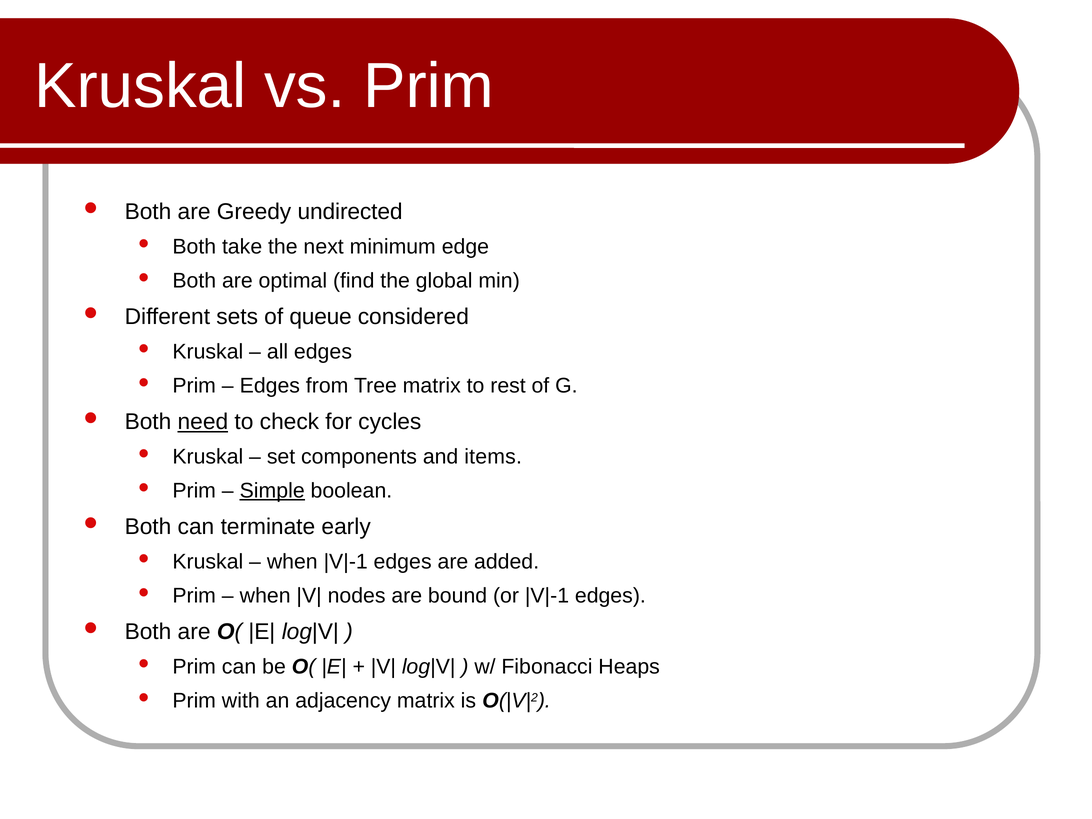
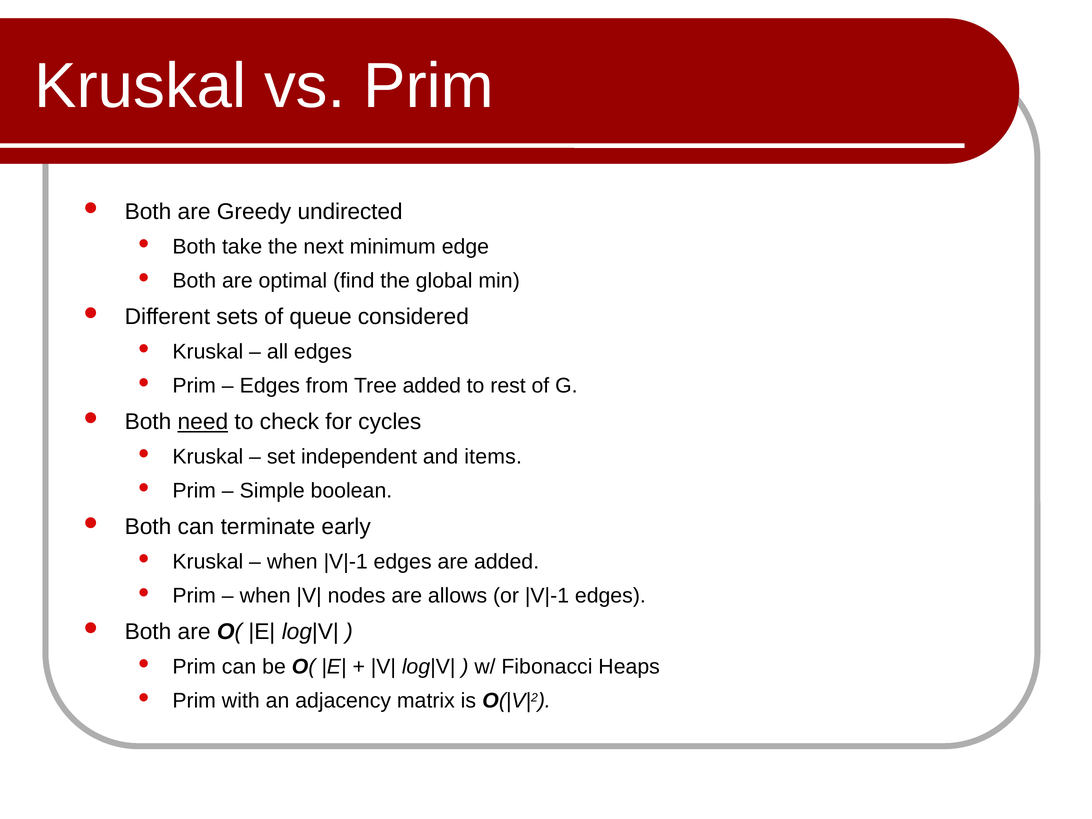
Tree matrix: matrix -> added (432, 386)
components: components -> independent (359, 457)
Simple underline: present -> none (272, 491)
bound: bound -> allows (458, 596)
